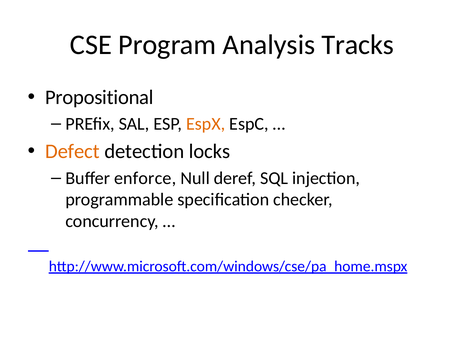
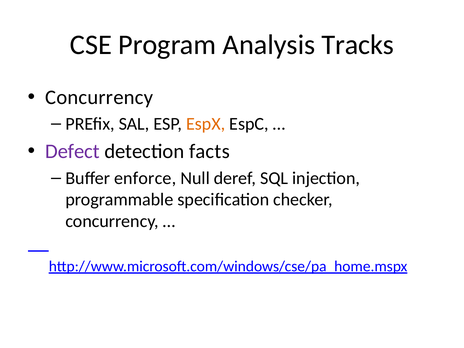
Propositional: Propositional -> Concurrency (99, 97)
Defect colour: orange -> purple (73, 151)
locks: locks -> facts (209, 151)
